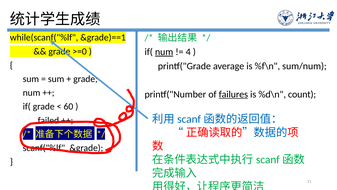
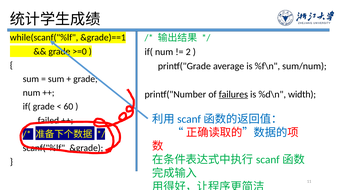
num underline: present -> none (164, 52)
4: 4 -> 2 (188, 52)
count: count -> width (302, 94)
